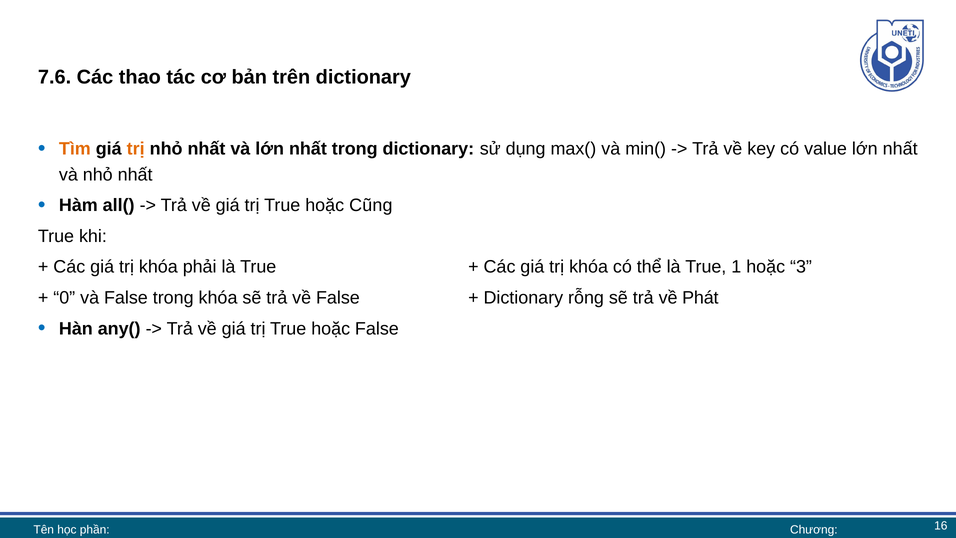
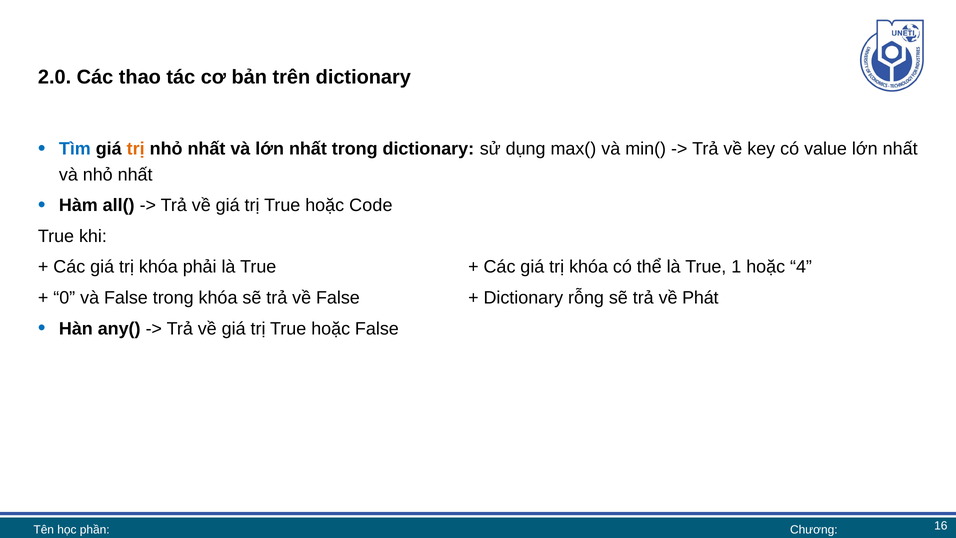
7.6: 7.6 -> 2.0 (55, 77)
Tìm colour: orange -> blue (75, 149)
Cũng: Cũng -> Code (371, 205)
3: 3 -> 4 (801, 267)
